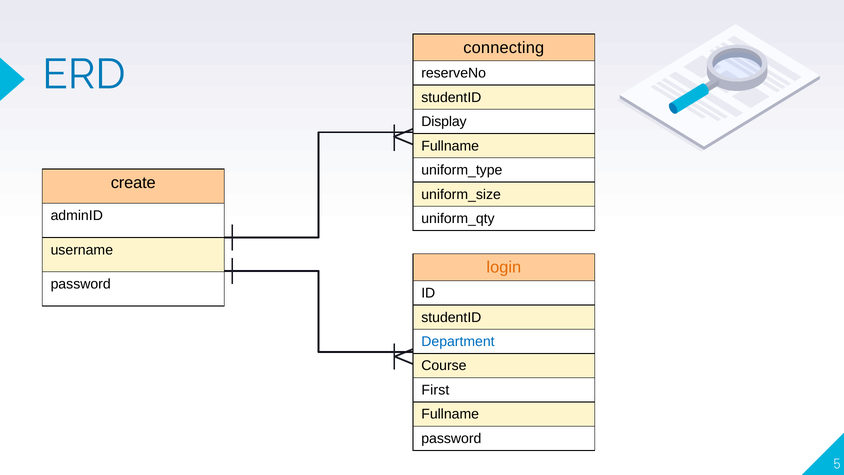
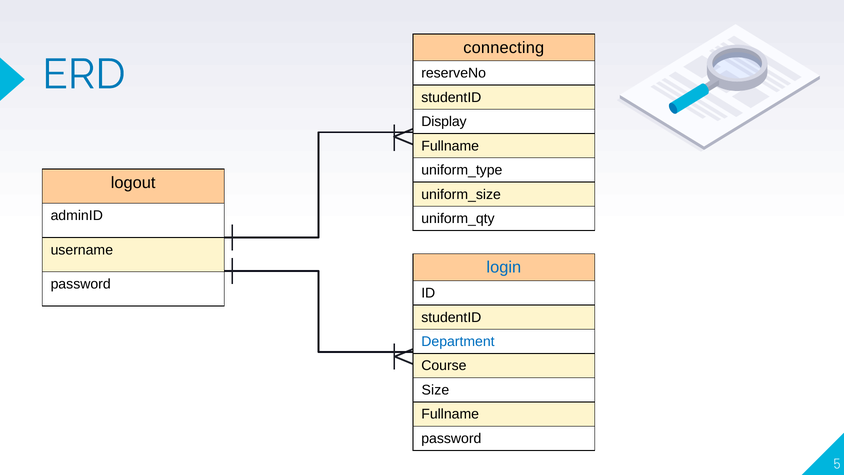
create: create -> logout (133, 183)
login colour: orange -> blue (504, 267)
First: First -> Size (435, 390)
